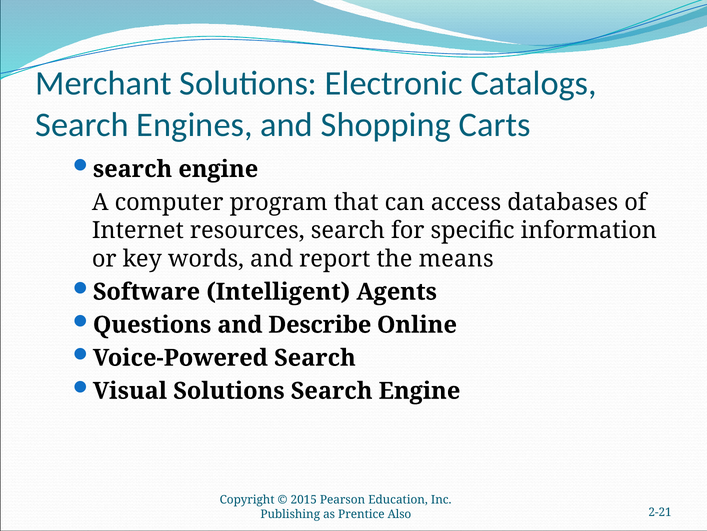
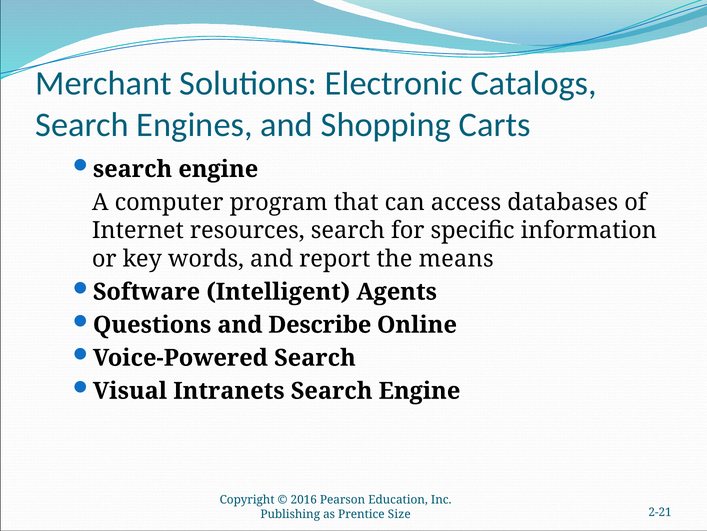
Visual Solutions: Solutions -> Intranets (229, 390)
2015: 2015 -> 2016 (304, 499)
Also: Also -> Size (399, 513)
